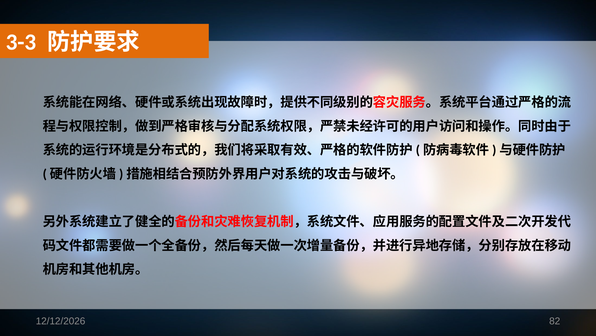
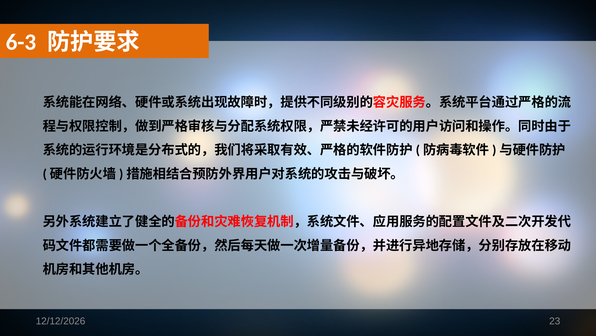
3-3: 3-3 -> 6-3 (21, 42)
82: 82 -> 23 (555, 320)
